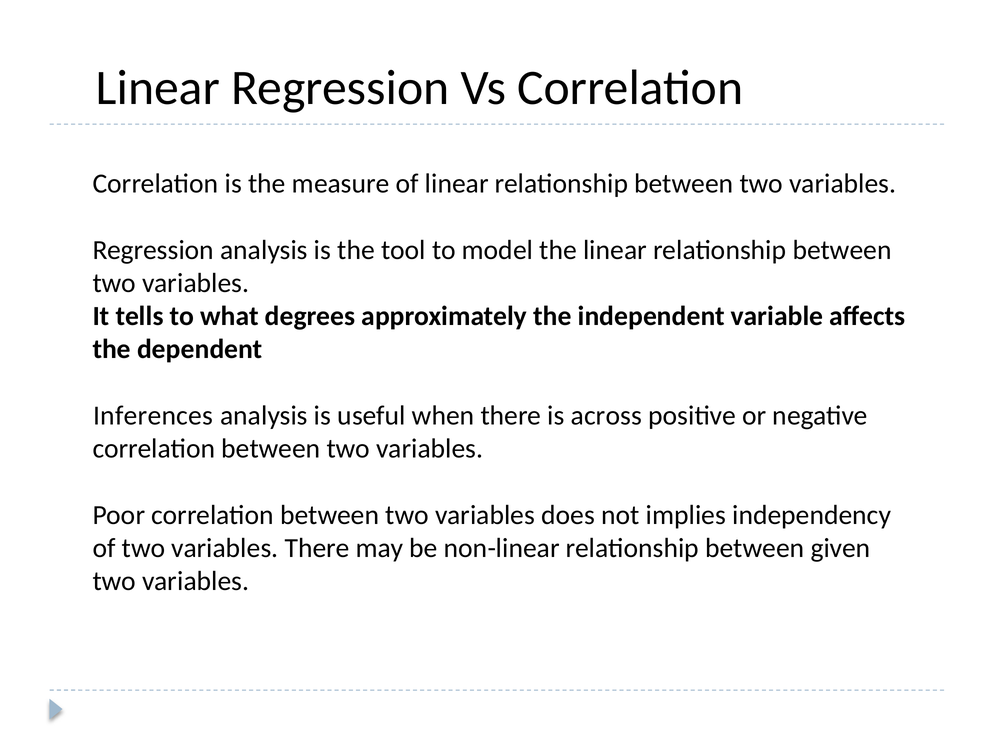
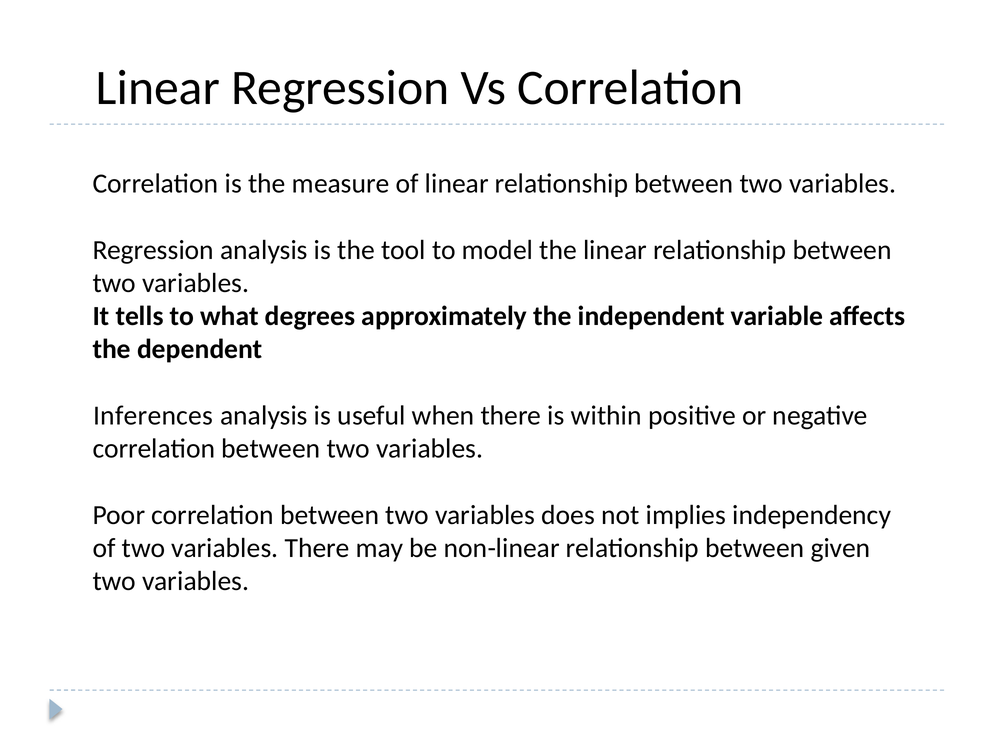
across: across -> within (606, 416)
